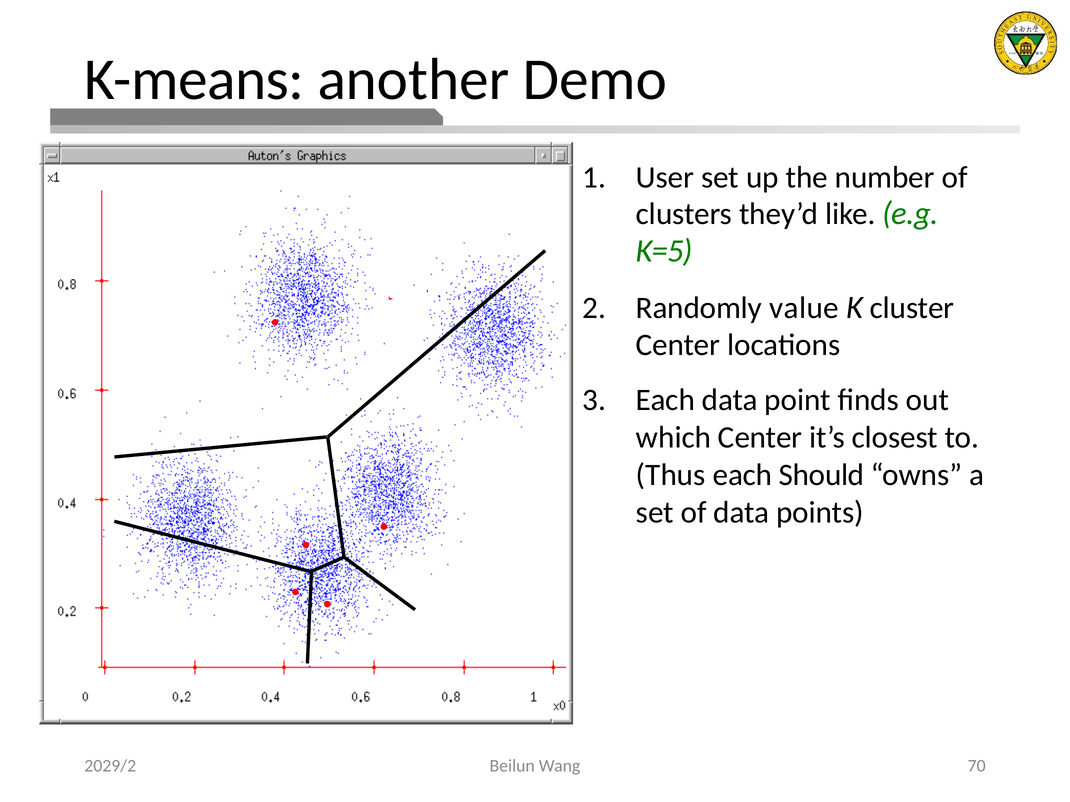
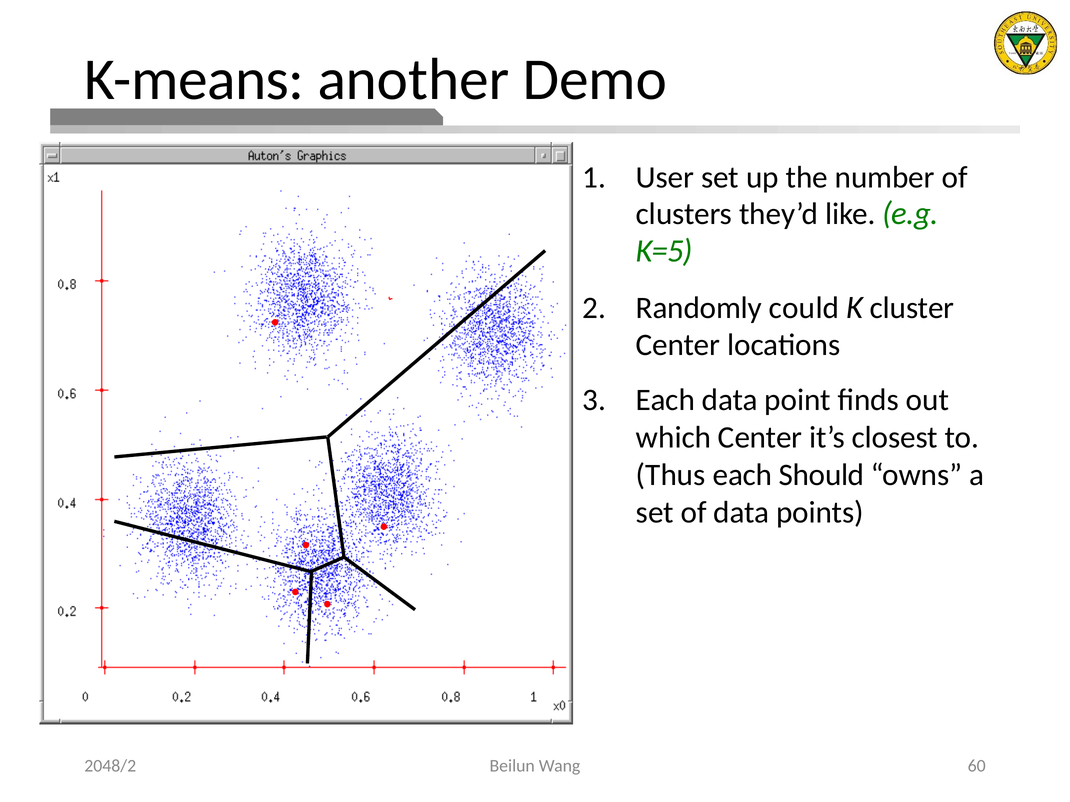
value: value -> could (804, 308)
2029/2: 2029/2 -> 2048/2 (110, 766)
70: 70 -> 60 (977, 766)
